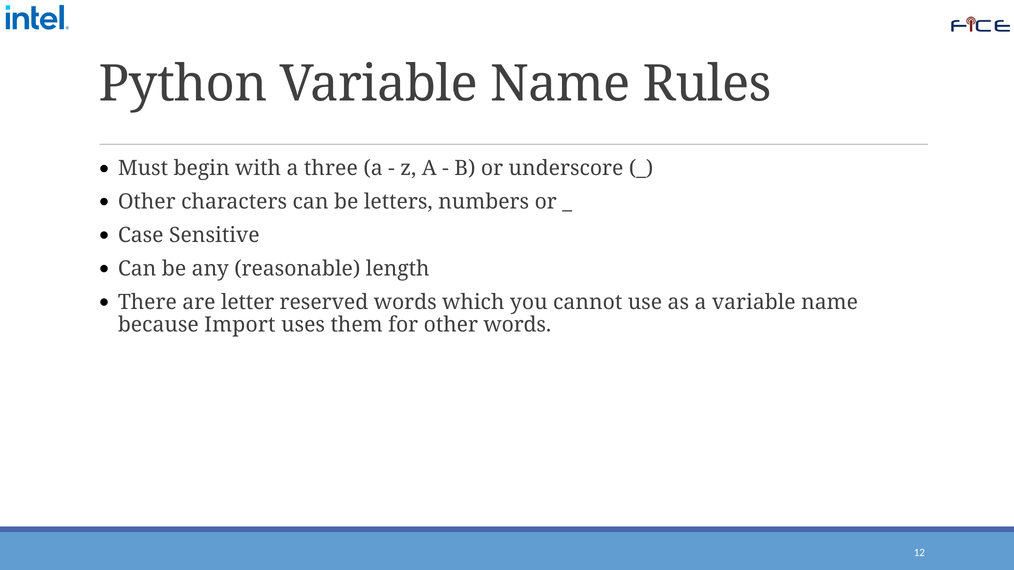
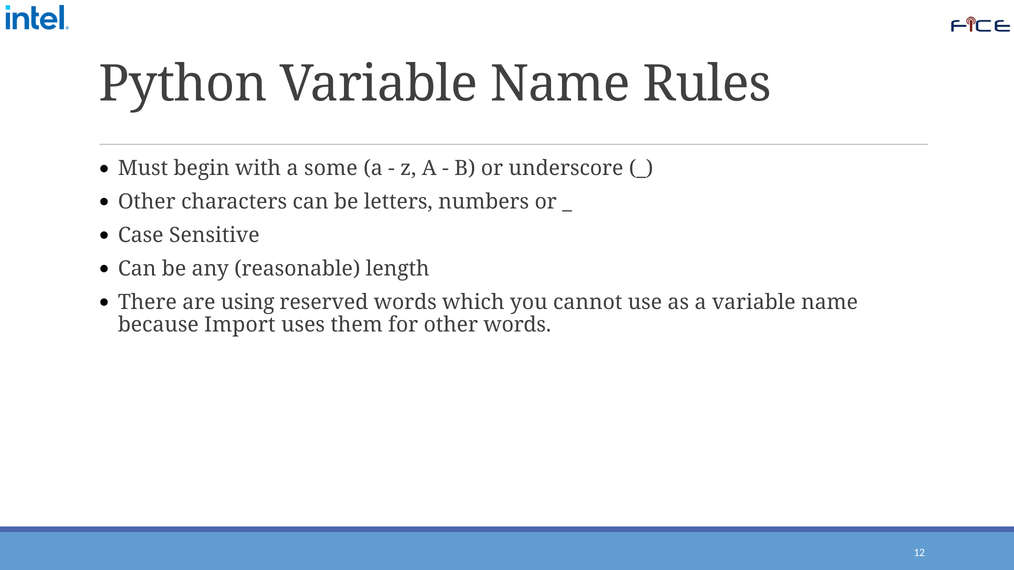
three: three -> some (331, 169)
letter: letter -> using (248, 302)
